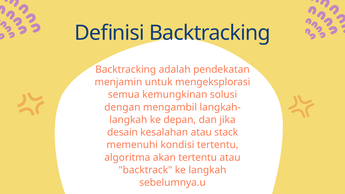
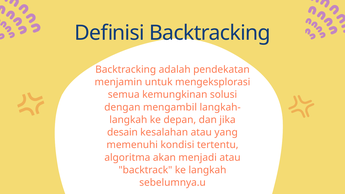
stack: stack -> yang (226, 132)
akan tertentu: tertentu -> menjadi (198, 158)
